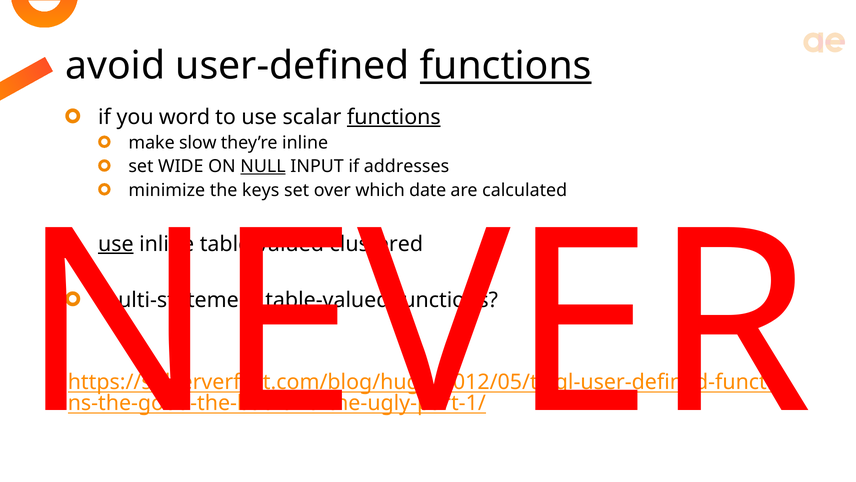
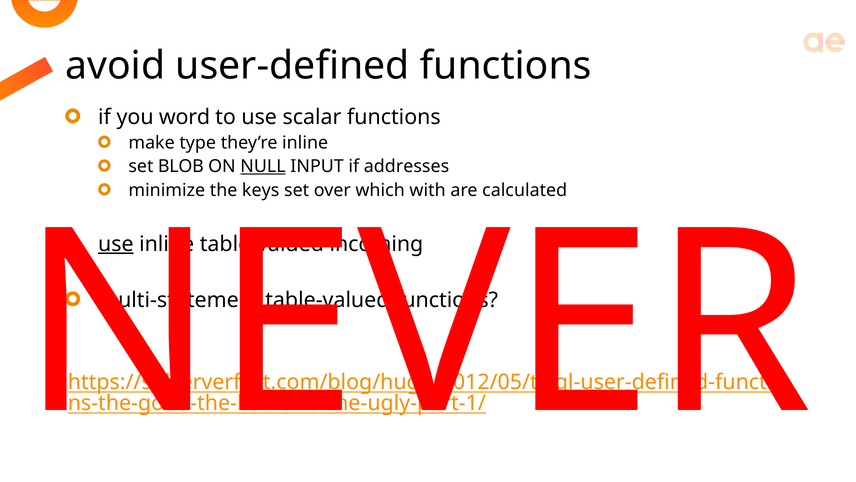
functions underline: present -> none (506, 66)
functions underline: present -> none (394, 117)
slow: slow -> type (198, 143)
WIDE: WIDE -> BLOB (181, 166)
date: date -> with (428, 190)
clustered: clustered -> incoming (376, 244)
